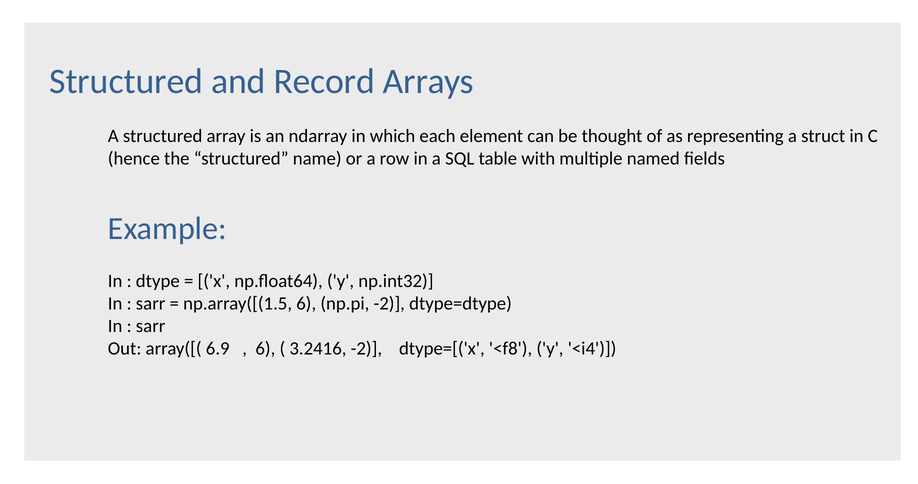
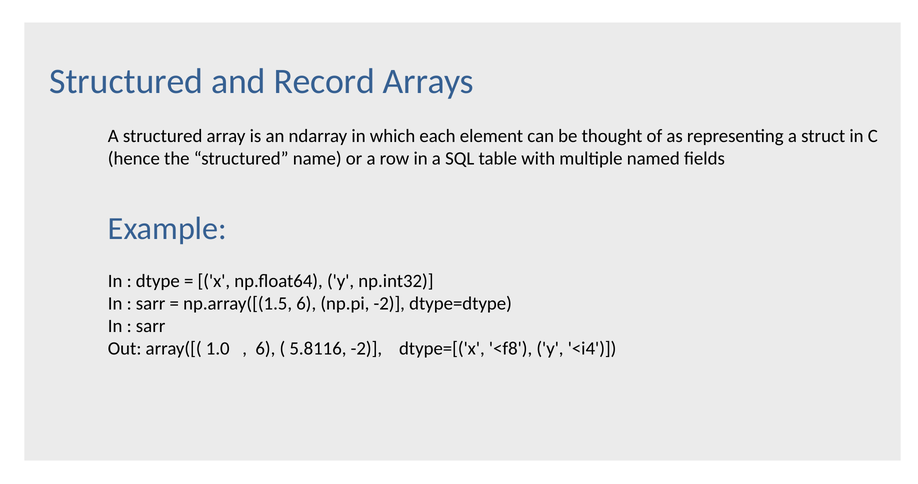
6.9: 6.9 -> 1.0 (218, 349)
3.2416: 3.2416 -> 5.8116 (318, 349)
